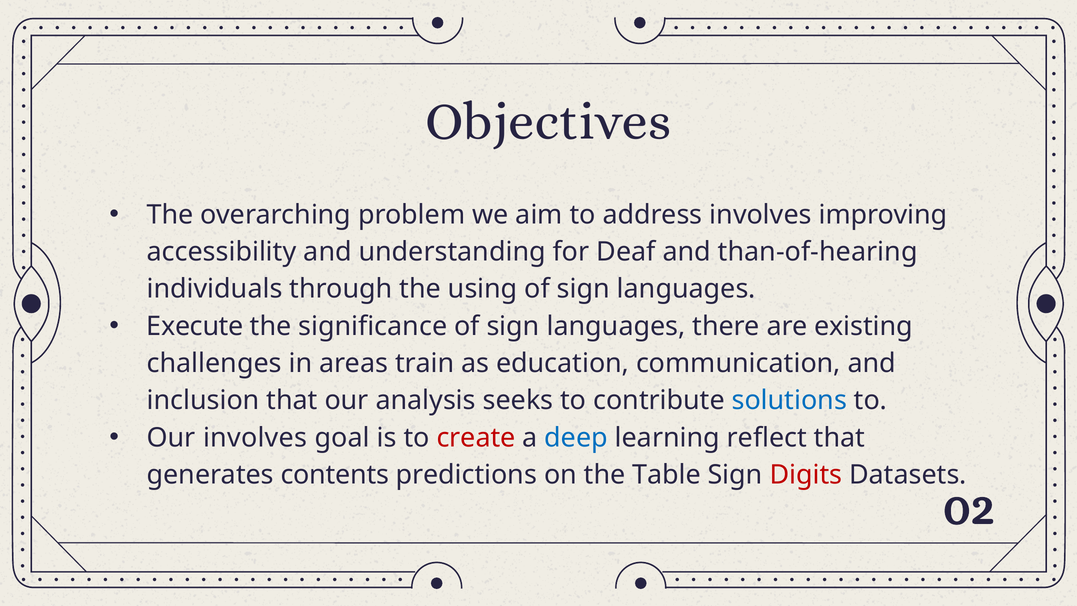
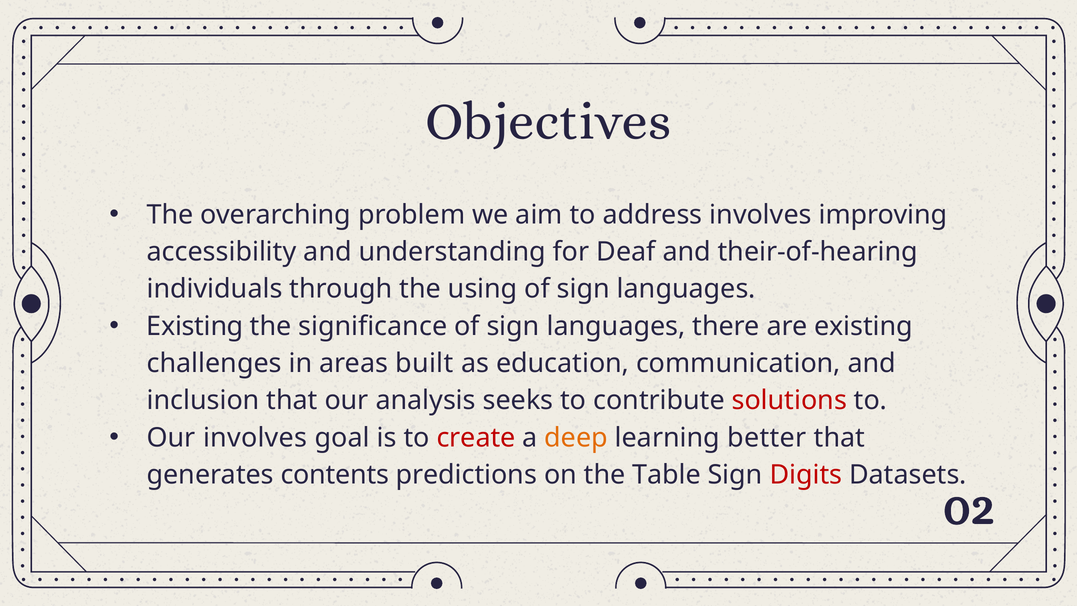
than-of-hearing: than-of-hearing -> their-of-hearing (818, 252)
Execute: Execute -> Existing (195, 326)
train: train -> built (424, 363)
solutions colour: blue -> red (789, 400)
deep colour: blue -> orange (576, 438)
reflect: reflect -> better (767, 438)
